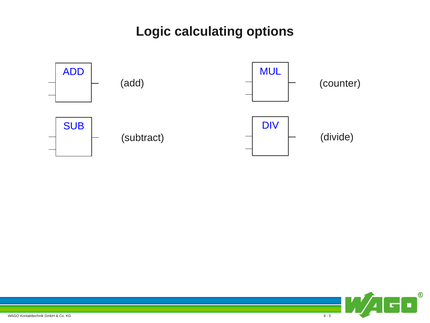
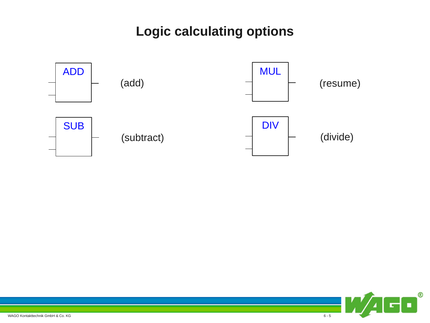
counter: counter -> resume (340, 83)
